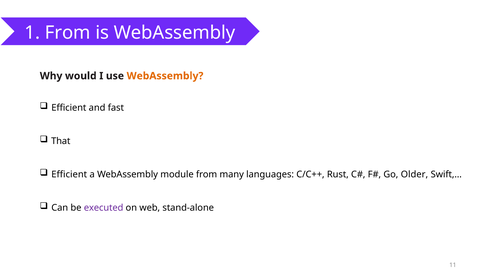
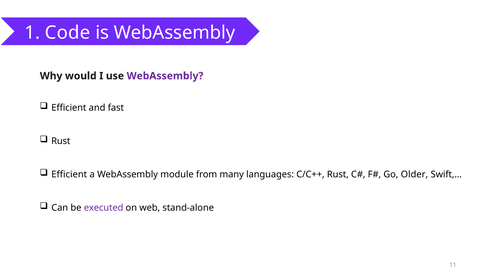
1 From: From -> Code (68, 33)
WebAssembly colour: orange -> purple (165, 76)
That: That -> Rust (61, 141)
